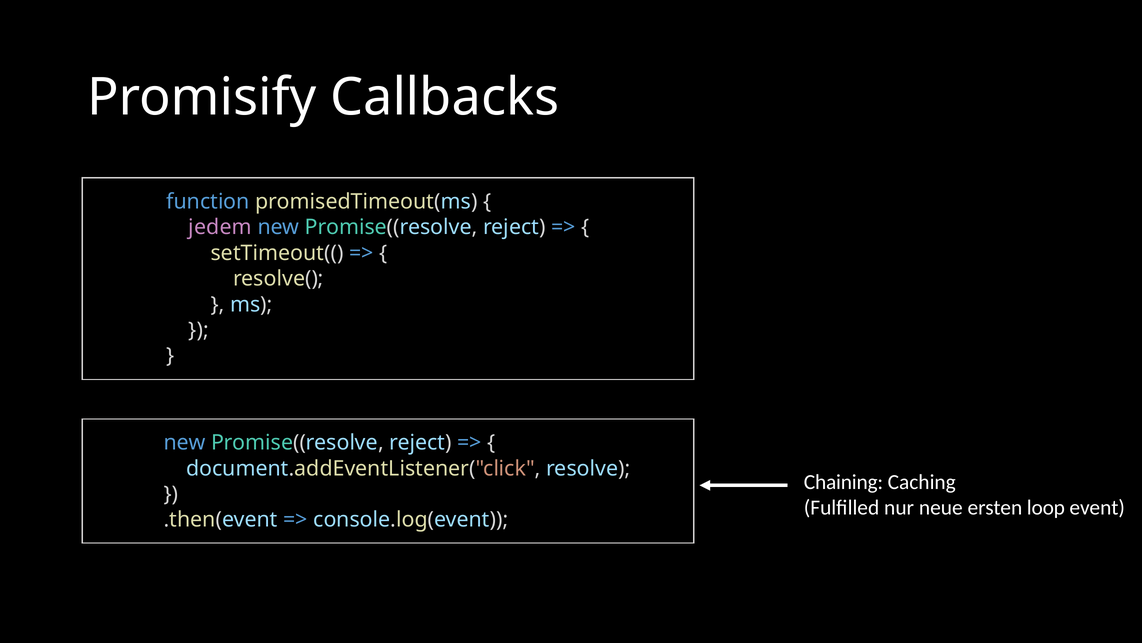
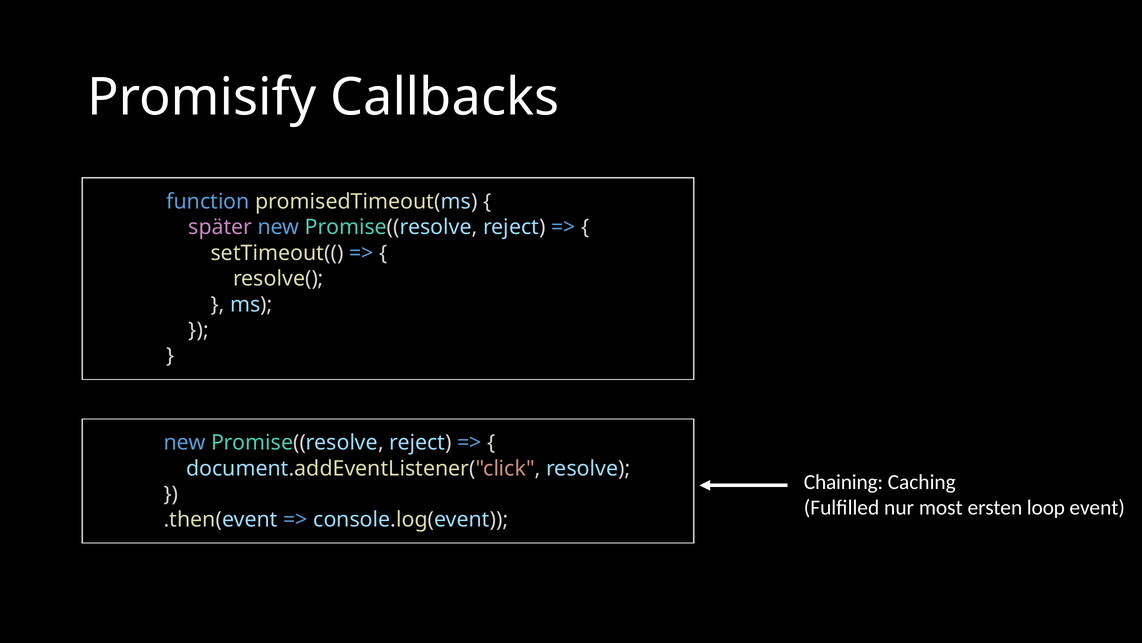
jedem: jedem -> später (220, 227)
neue: neue -> most (941, 507)
